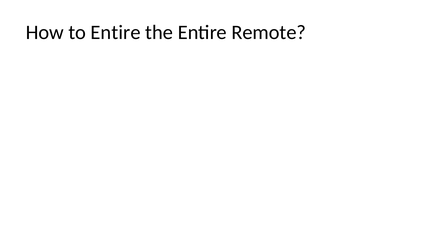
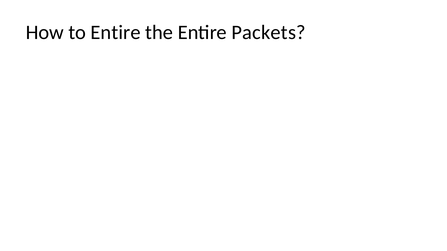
Remote: Remote -> Packets (269, 32)
